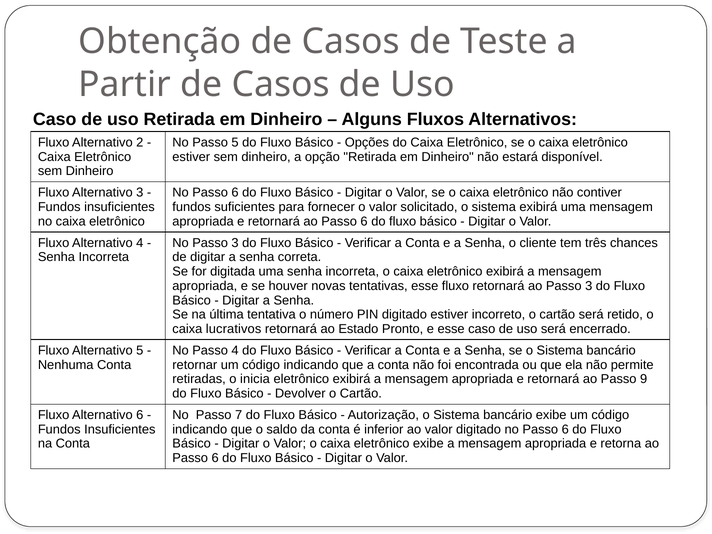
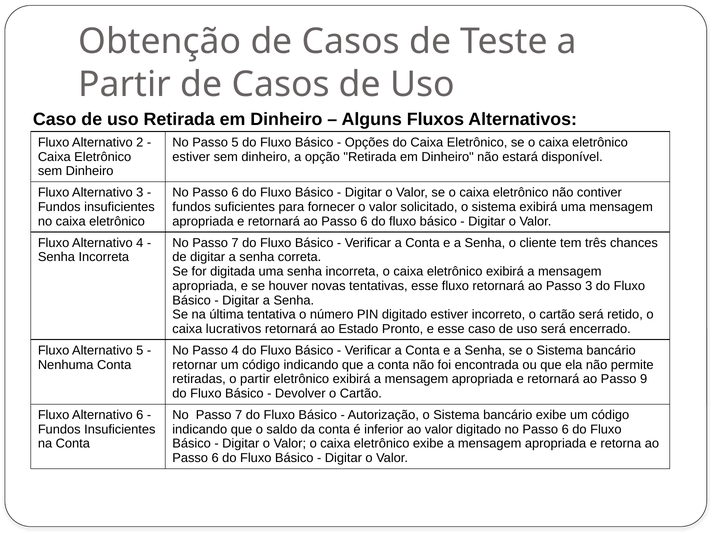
3: 3 -> 7 (235, 243)
o inicia: inicia -> partir (255, 379)
